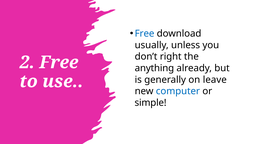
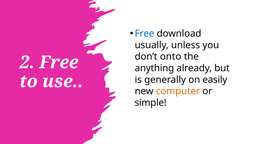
right: right -> onto (171, 57)
leave: leave -> easily (215, 80)
computer colour: blue -> orange (178, 91)
